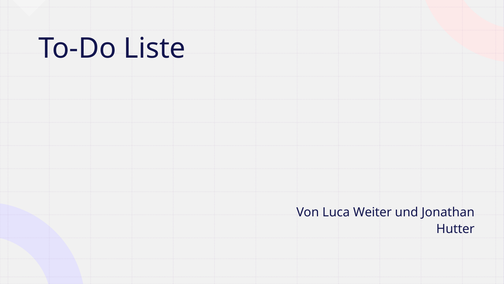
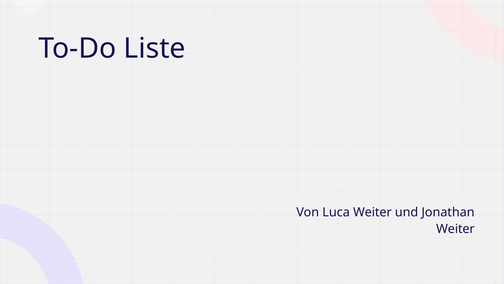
Hutter: Hutter -> Weiter (455, 229)
